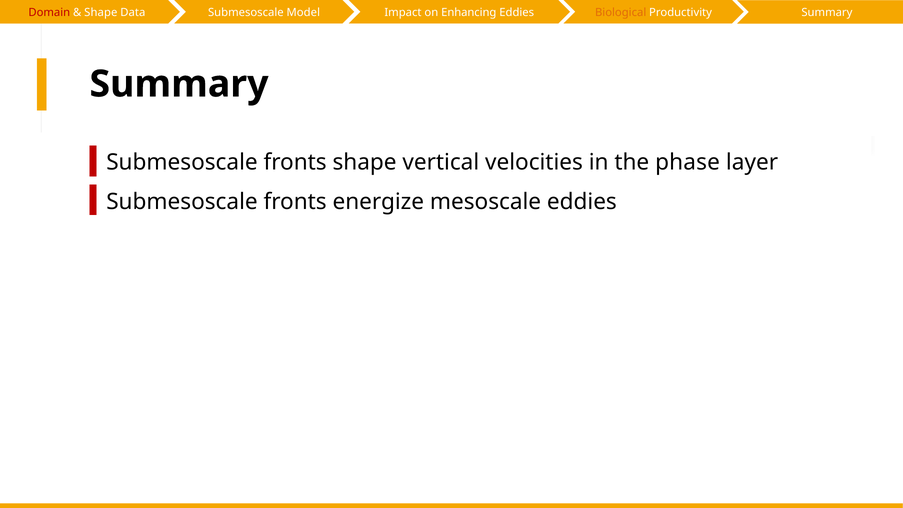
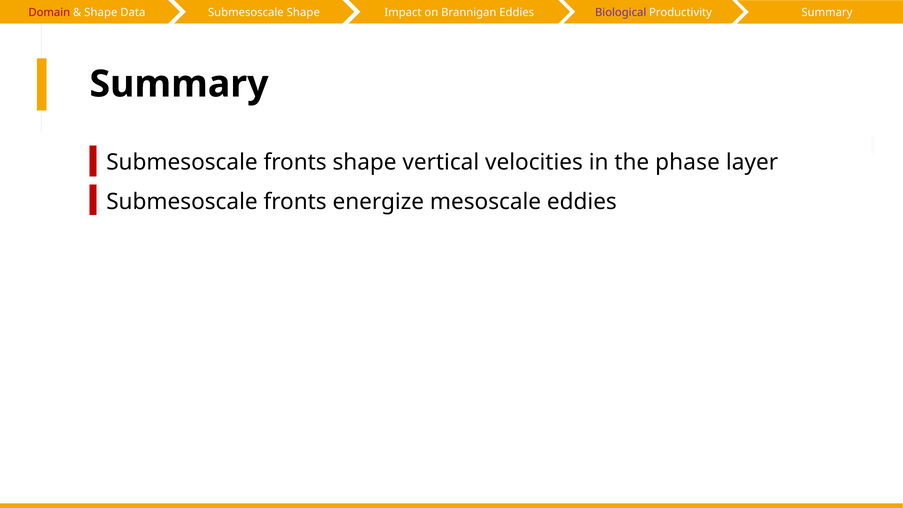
Submesoscale Model: Model -> Shape (303, 13)
Enhancing: Enhancing -> Brannigan (469, 13)
Biological colour: orange -> purple (621, 13)
